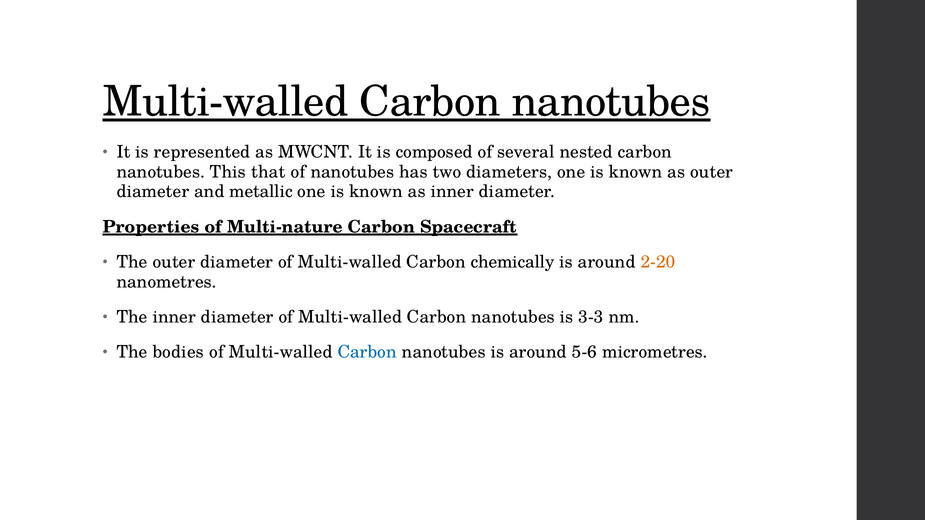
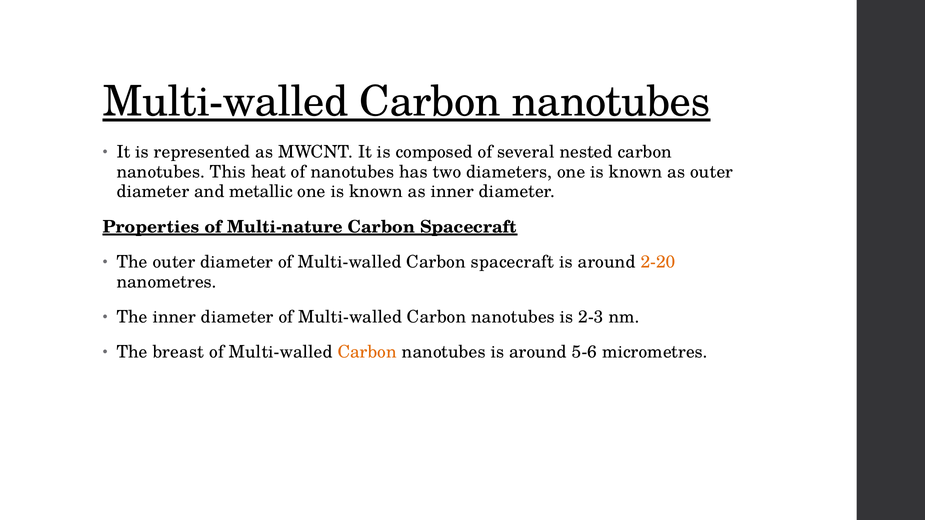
that: that -> heat (269, 172)
Multi-walled Carbon chemically: chemically -> spacecraft (512, 262)
3-3: 3-3 -> 2-3 (591, 317)
bodies: bodies -> breast (178, 352)
Carbon colour: blue -> orange (367, 352)
